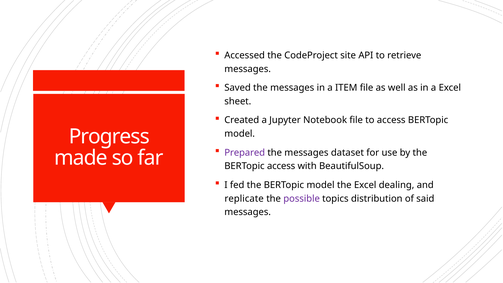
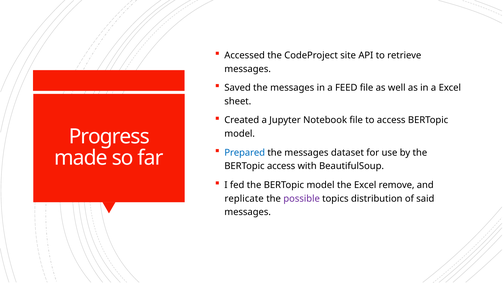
ITEM: ITEM -> FEED (346, 88)
Prepared colour: purple -> blue (245, 153)
dealing: dealing -> remove (397, 185)
